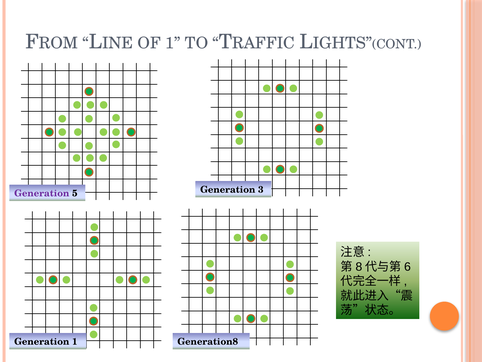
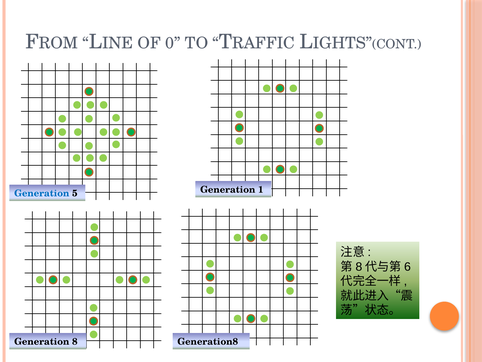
OF 1: 1 -> 0 (173, 43)
Generation colour: purple -> blue (42, 193)
3: 3 -> 1 (261, 189)
Generation 1: 1 -> 8 (75, 341)
